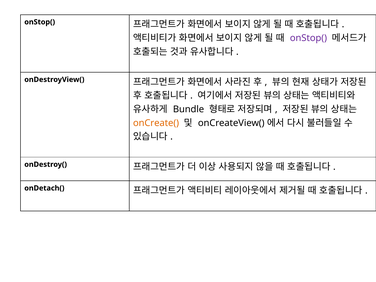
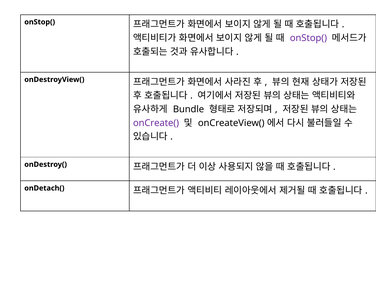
onCreate( colour: orange -> purple (156, 123)
